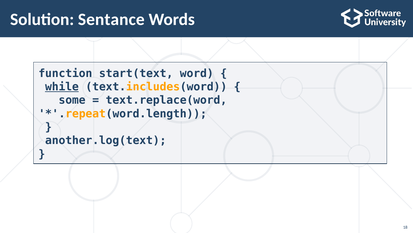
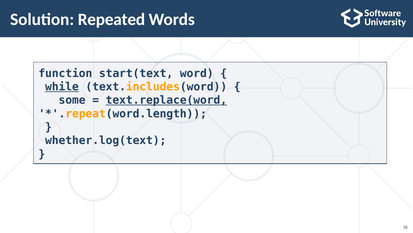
Sentance: Sentance -> Repeated (111, 20)
text.replace(word underline: none -> present (166, 100)
another.log(text: another.log(text -> whether.log(text (106, 140)
